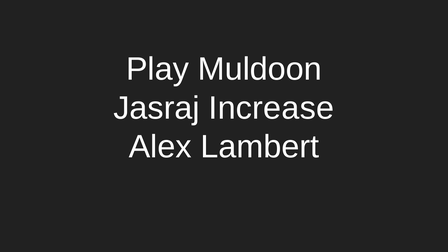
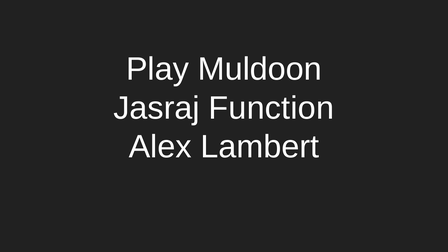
Increase: Increase -> Function (271, 108)
